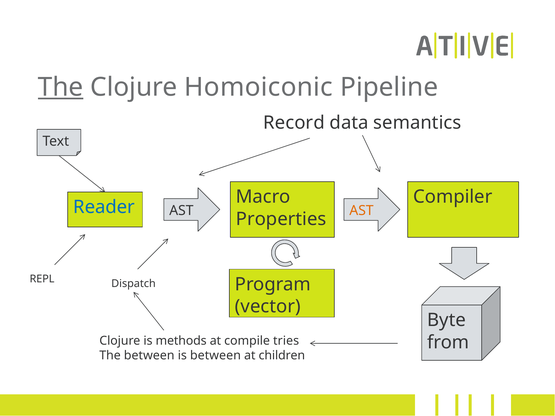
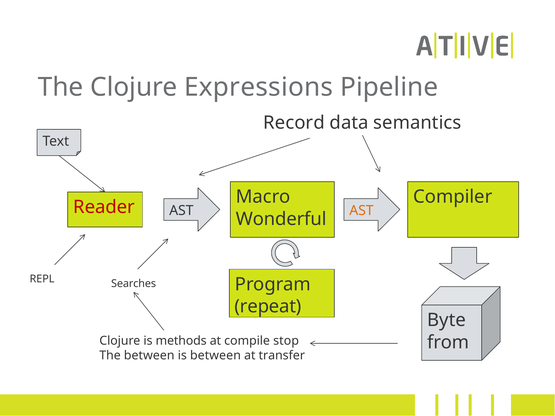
The underline: present -> none (61, 87)
Homoiconic: Homoiconic -> Expressions (259, 87)
Reader colour: blue -> red (104, 207)
Properties: Properties -> Wonderful (281, 219)
Dispatch: Dispatch -> Searches (134, 284)
vector: vector -> repeat (268, 307)
tries: tries -> stop (286, 341)
children: children -> transfer (282, 356)
